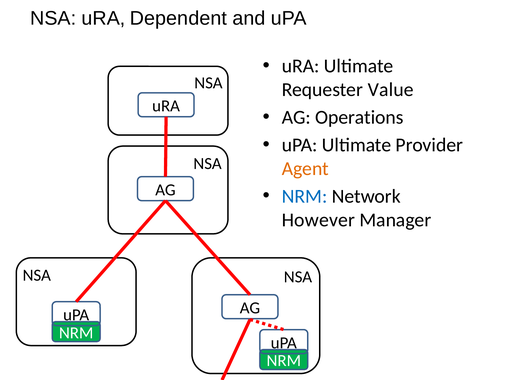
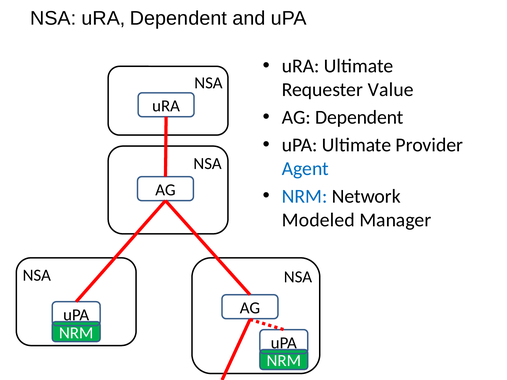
AG Operations: Operations -> Dependent (359, 117)
Agent colour: orange -> blue (305, 169)
However: However -> Modeled (318, 220)
